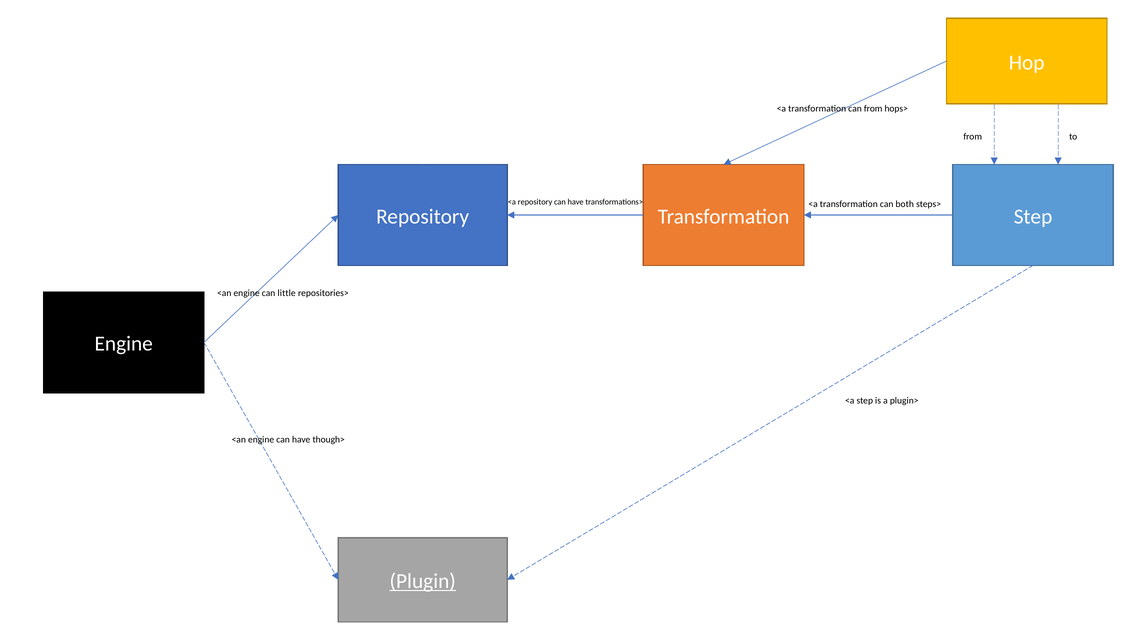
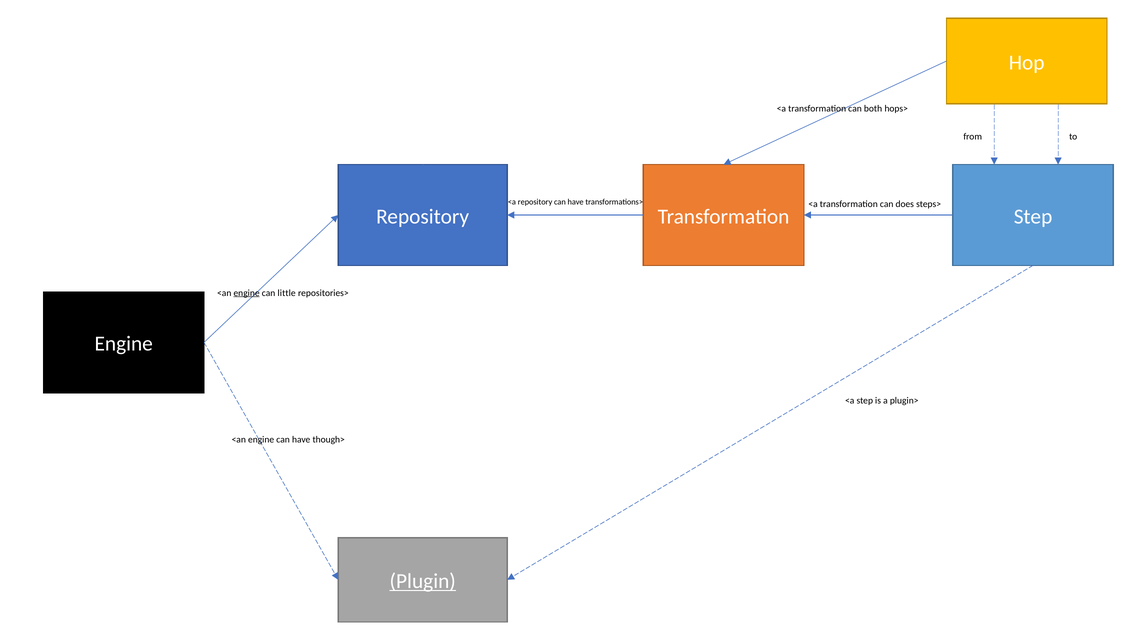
can from: from -> both (873, 108)
both: both -> does (905, 204)
engine underline: none -> present (247, 293)
